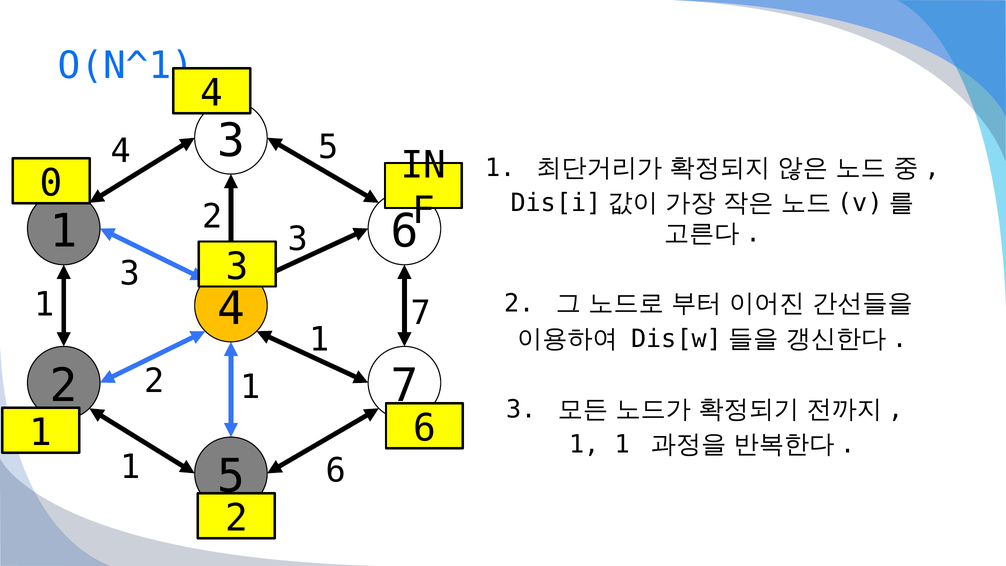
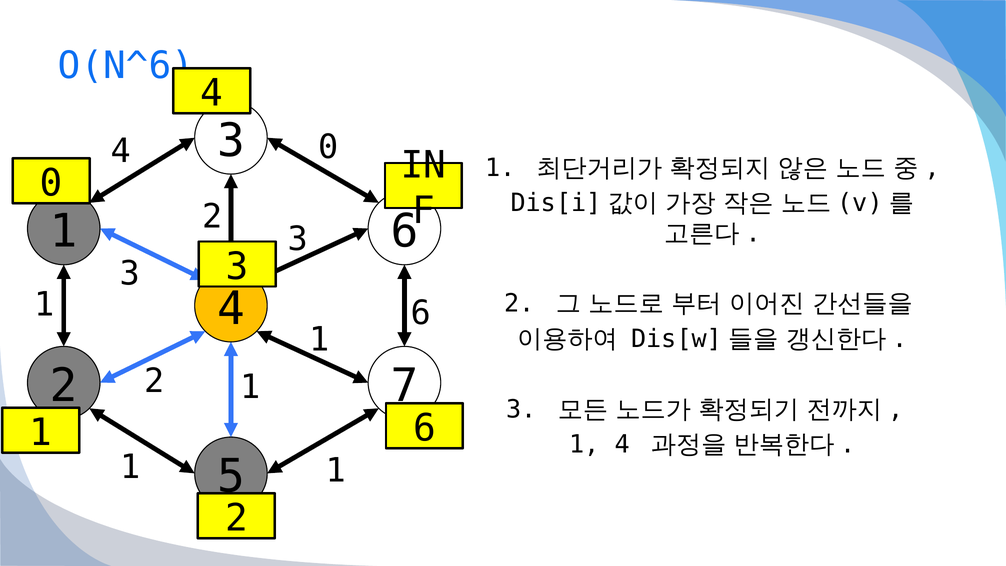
O(N^1: O(N^1 -> O(N^6 (126, 66)
5: 5 -> 0 (328, 147)
1 7: 7 -> 6 (421, 313)
1: 1 -> 4 (622, 444)
6: 6 -> 1 (336, 471)
